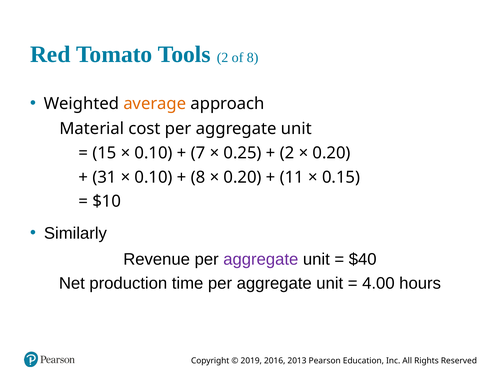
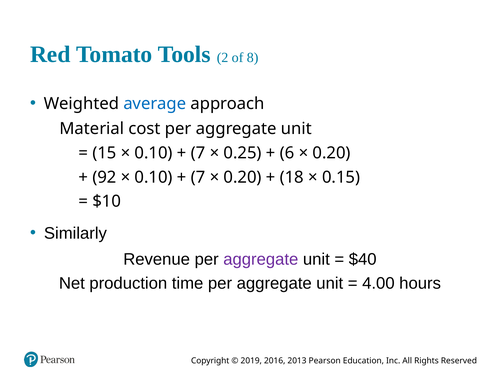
average colour: orange -> blue (155, 104)
2: 2 -> 6 (287, 153)
31: 31 -> 92 (104, 177)
8: 8 -> 7 (198, 177)
11: 11 -> 18 (292, 177)
